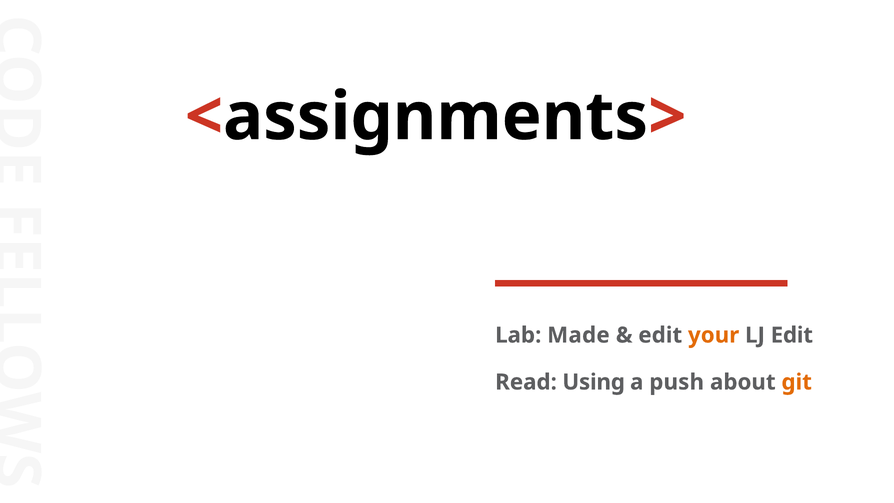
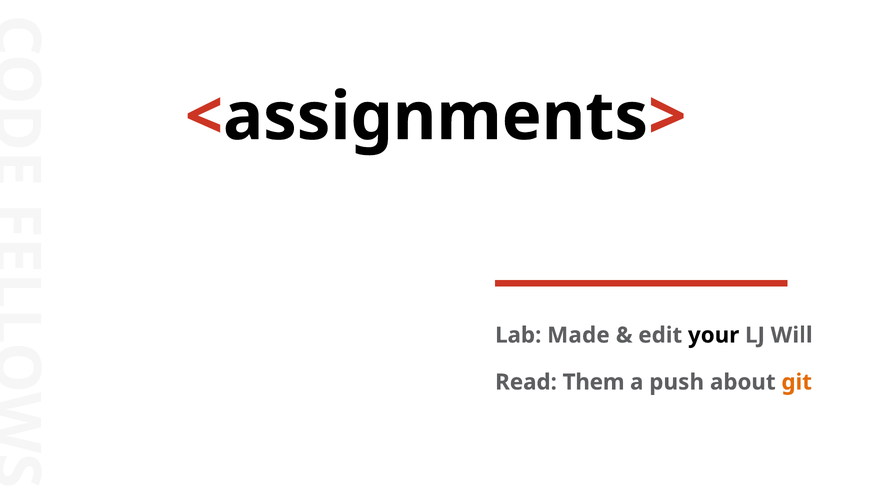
your colour: orange -> black (714, 335)
LJ Edit: Edit -> Will (792, 335)
Using: Using -> Them (594, 382)
